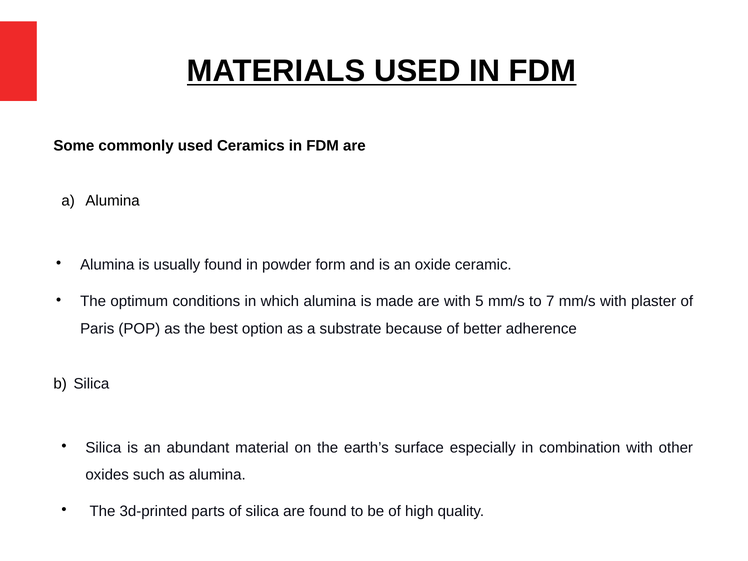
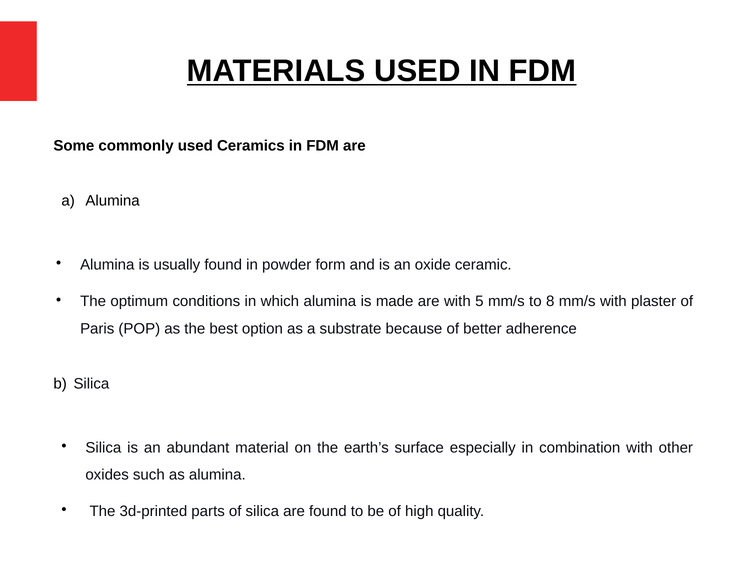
7: 7 -> 8 (550, 301)
